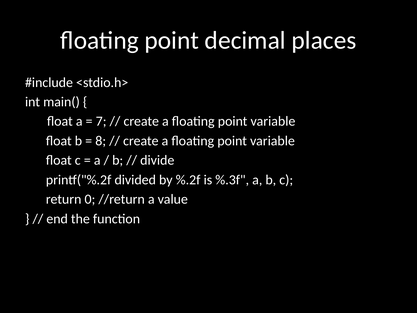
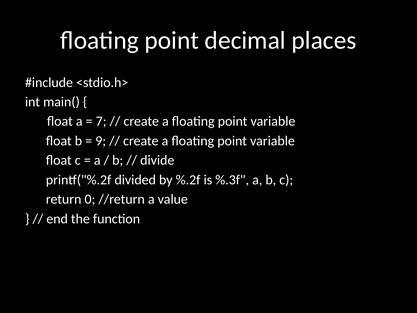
8: 8 -> 9 (101, 141)
